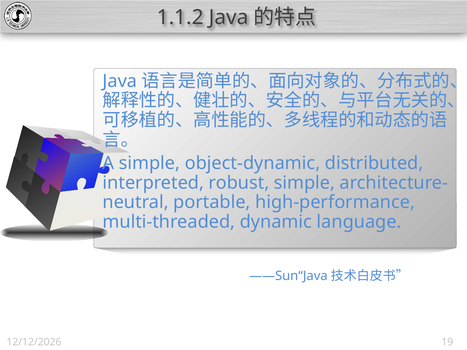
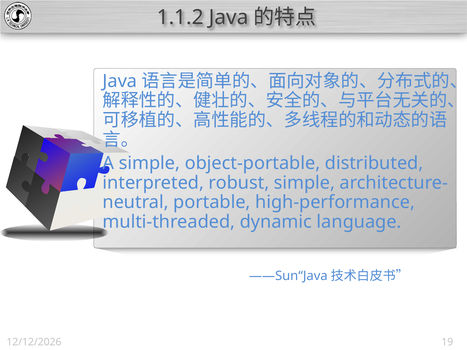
object-dynamic: object-dynamic -> object-portable (252, 163)
